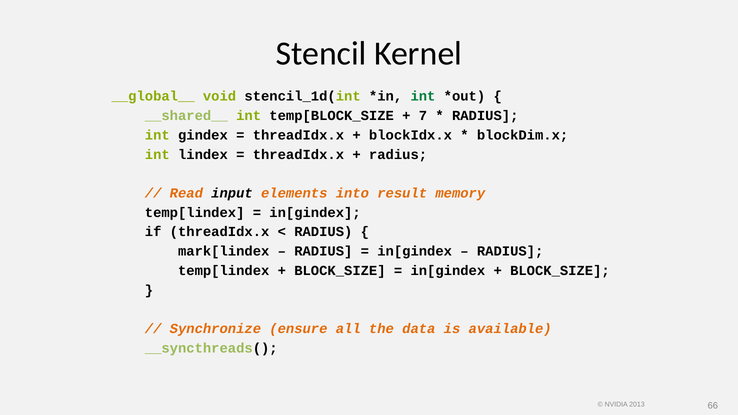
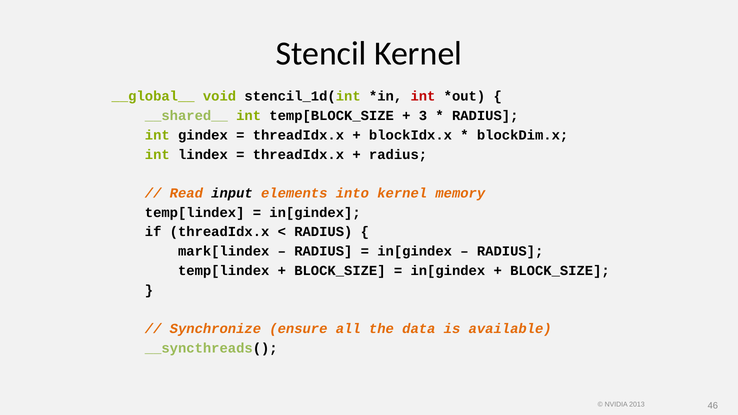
int colour: green -> red (423, 96)
7: 7 -> 3 (423, 116)
into result: result -> kernel (402, 193)
66: 66 -> 46 (713, 406)
